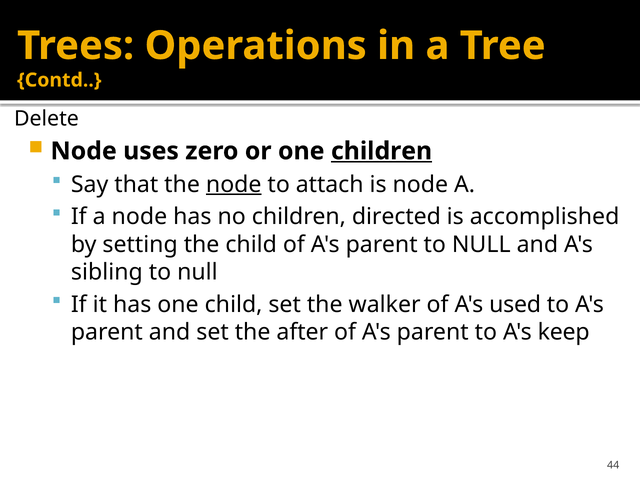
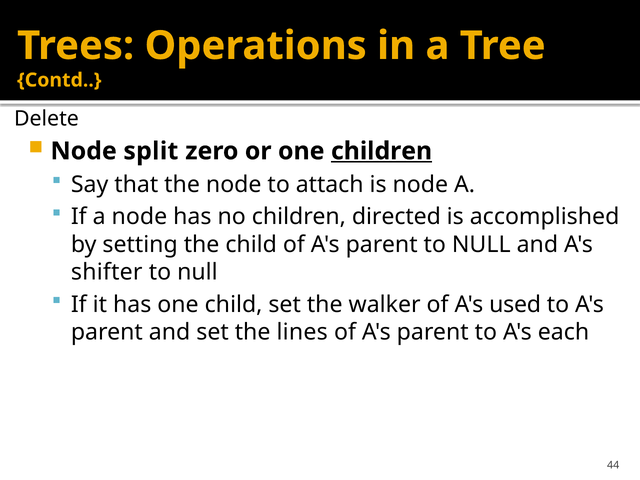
uses: uses -> split (151, 151)
node underline: present -> none (234, 184)
sibling: sibling -> shifter (107, 272)
after: after -> lines (302, 332)
keep: keep -> each (564, 332)
